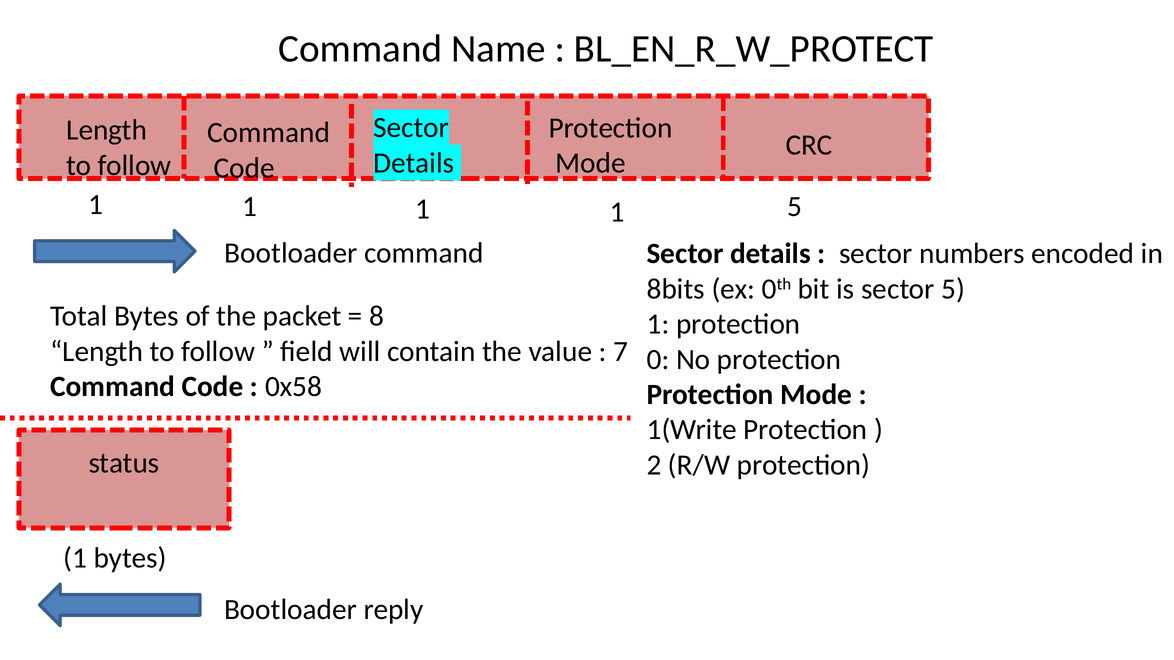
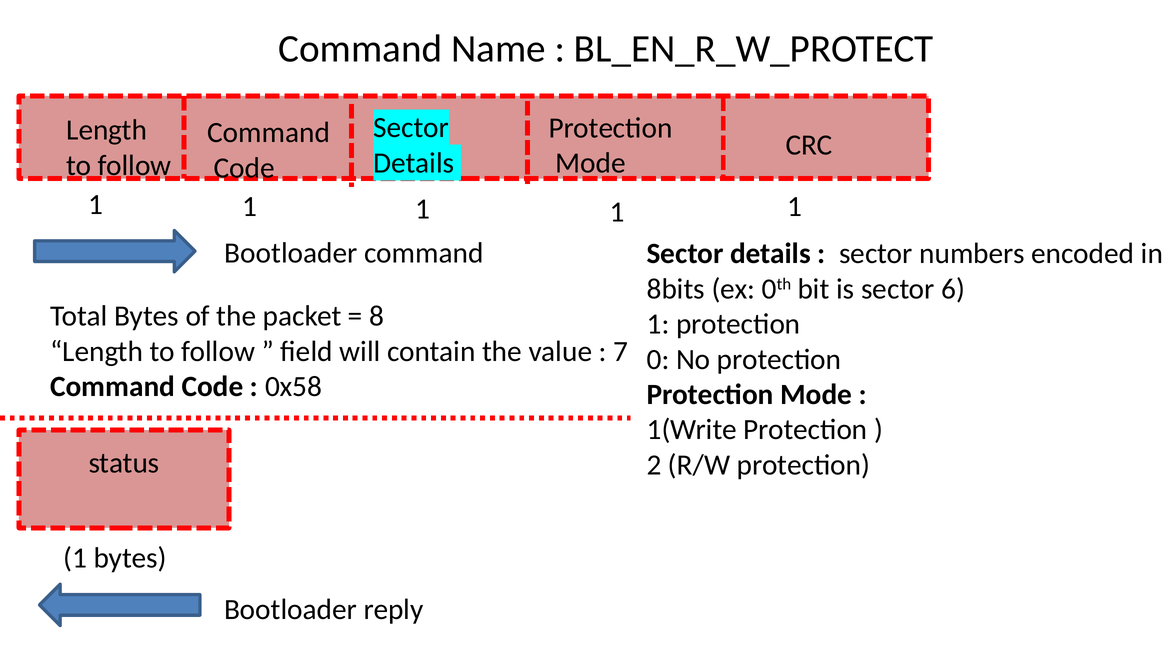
5: 5 -> 1 (795, 207)
sector 5: 5 -> 6 (953, 289)
